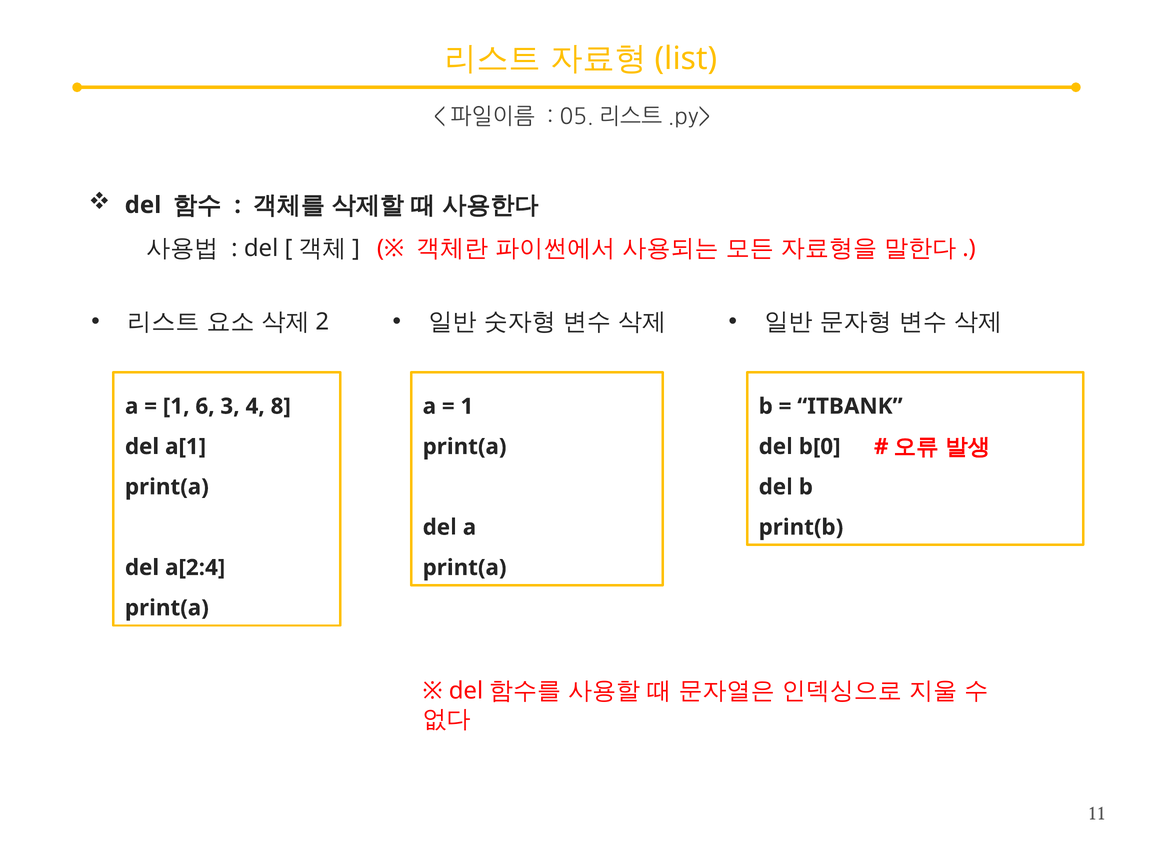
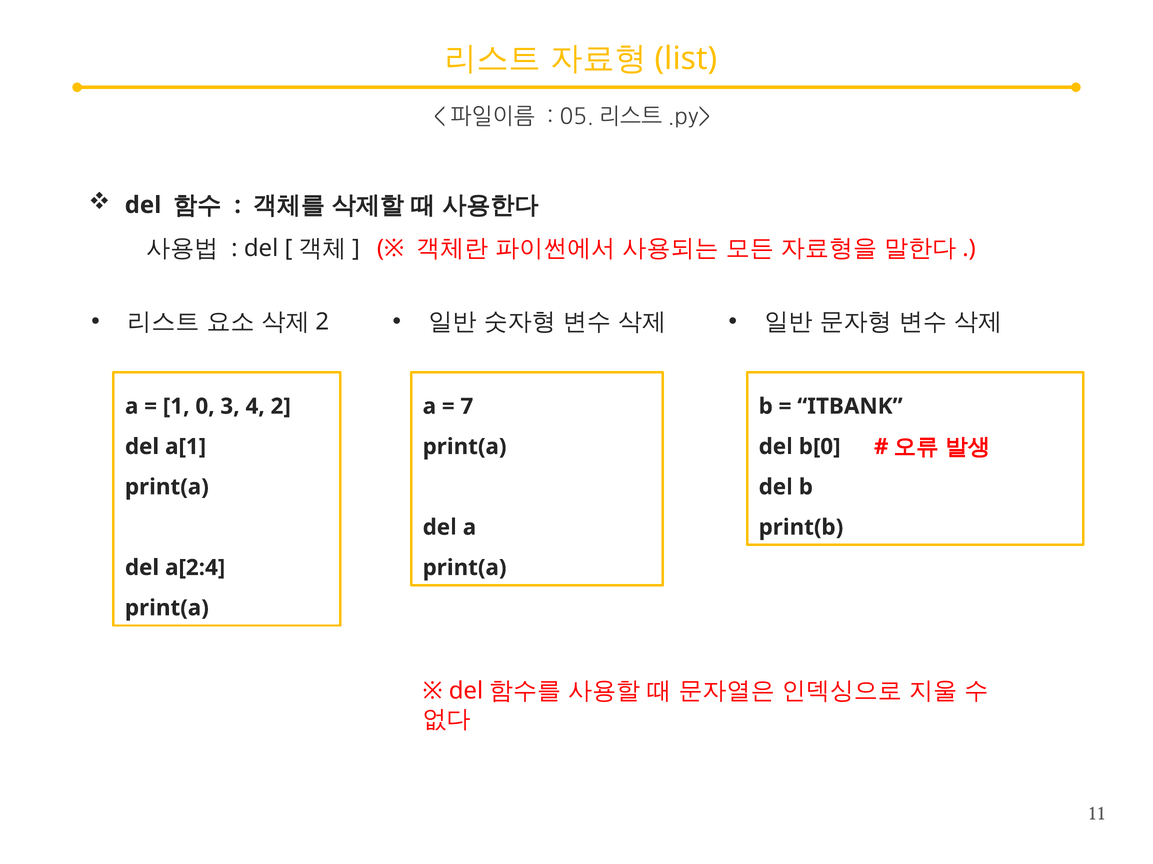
6: 6 -> 0 (205, 407)
8: 8 -> 2 (281, 407)
1: 1 -> 7 (467, 407)
